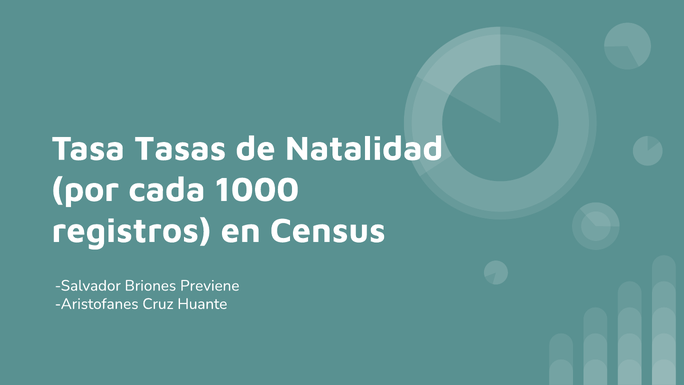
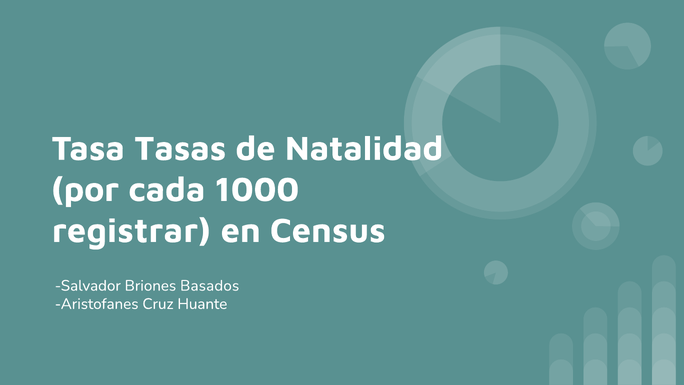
registros: registros -> registrar (131, 231)
Previene: Previene -> Basados (210, 286)
